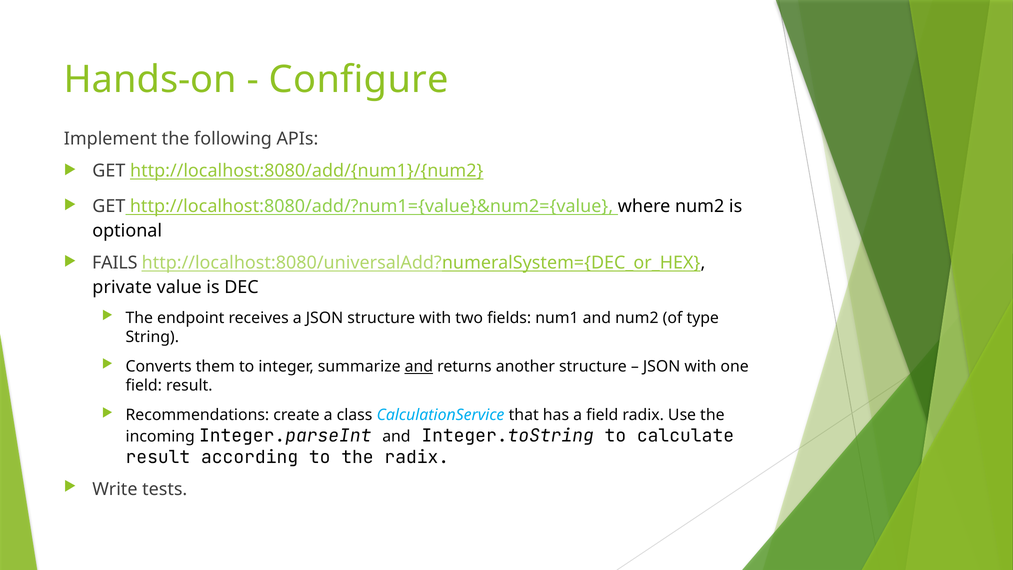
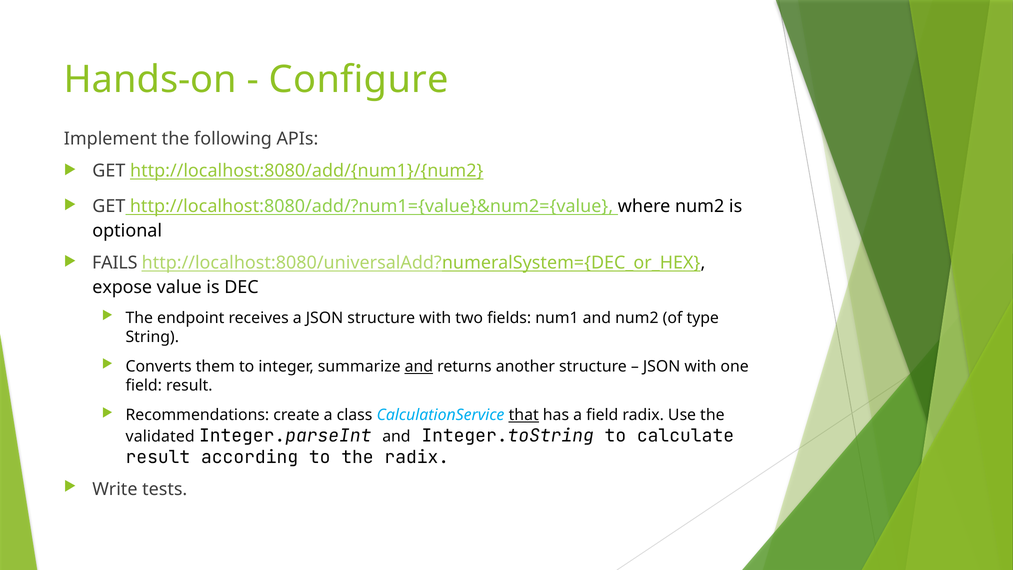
private: private -> expose (122, 287)
that underline: none -> present (524, 415)
incoming: incoming -> validated (160, 436)
